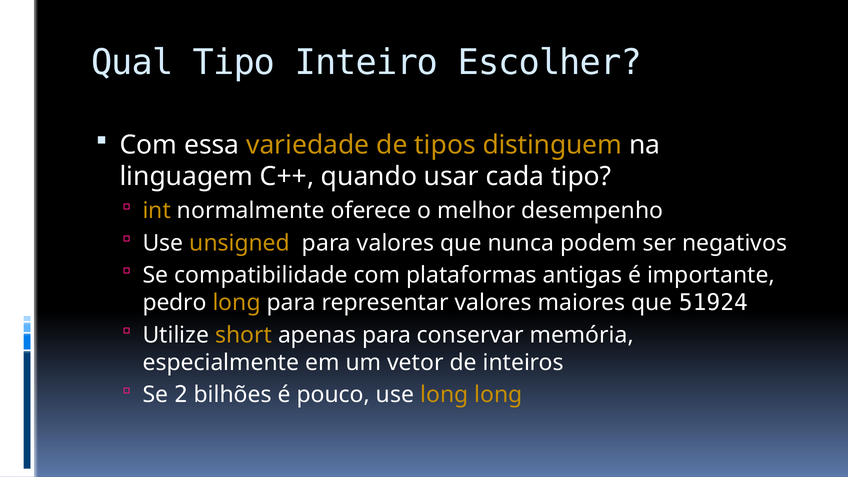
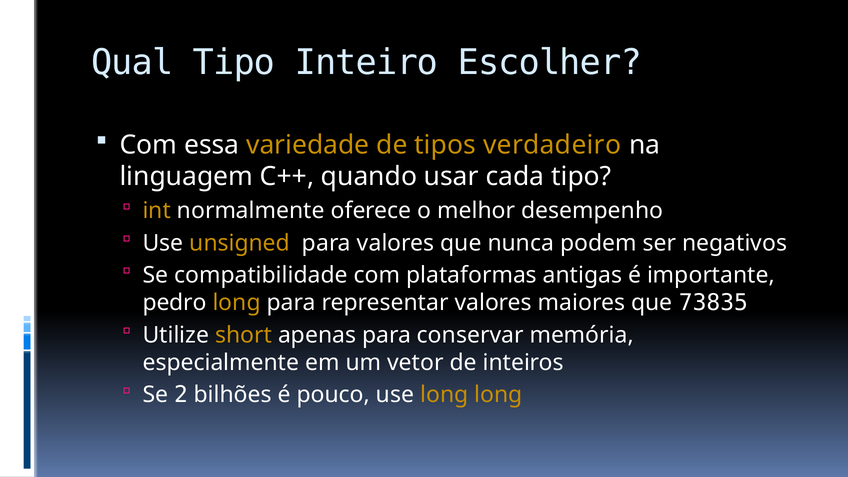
distinguem: distinguem -> verdadeiro (552, 145)
51924: 51924 -> 73835 (713, 303)
